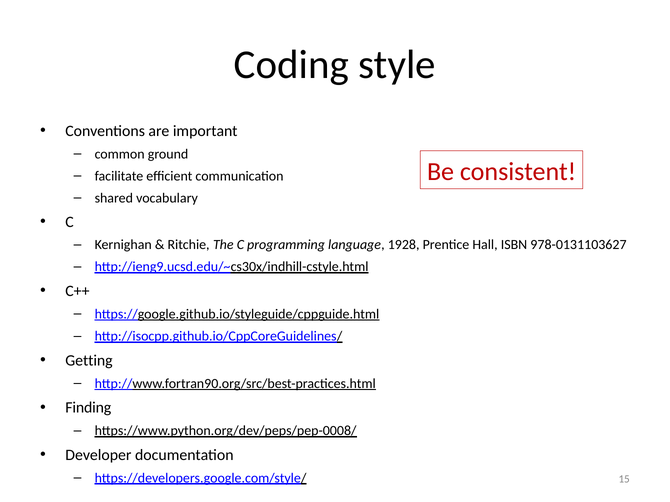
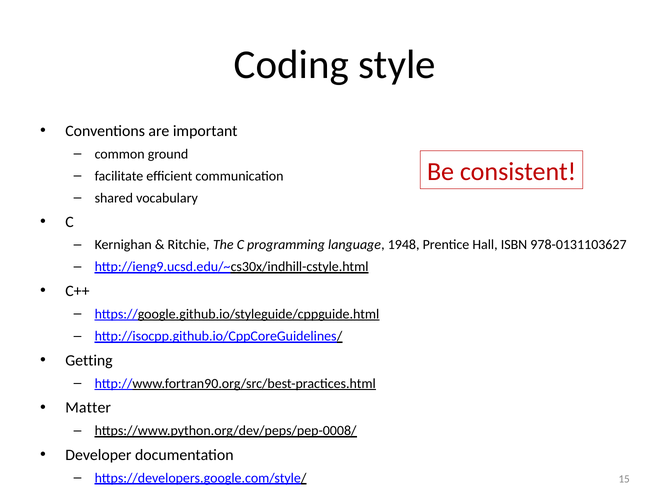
1928: 1928 -> 1948 (404, 245)
Finding: Finding -> Matter (88, 408)
